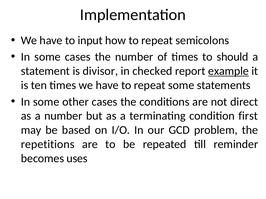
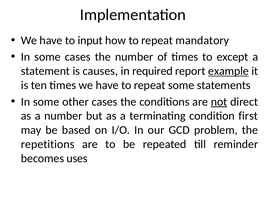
semicolons: semicolons -> mandatory (202, 40)
should: should -> except (232, 57)
divisor: divisor -> causes (100, 71)
checked: checked -> required (152, 71)
not underline: none -> present (219, 102)
